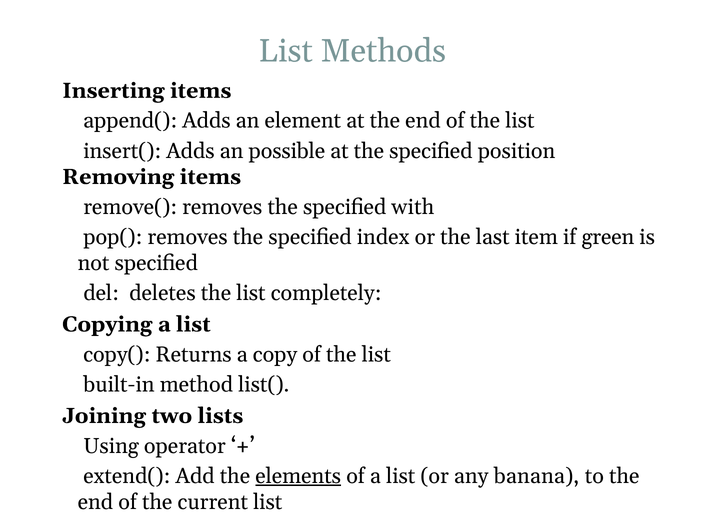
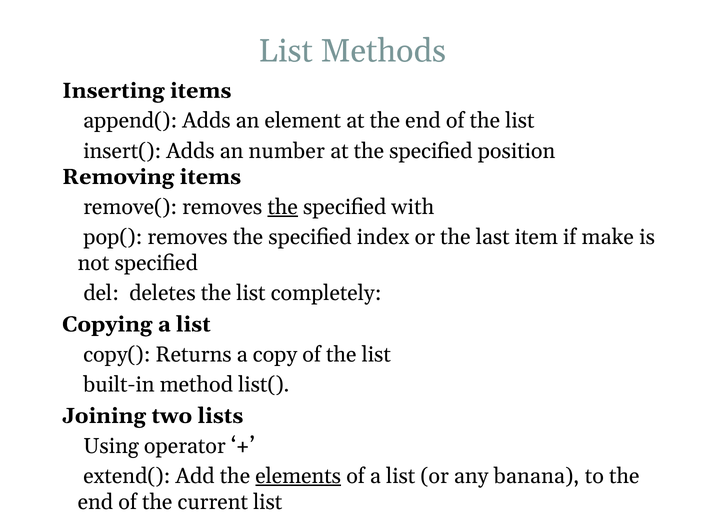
possible: possible -> number (287, 151)
the underline: none -> present (283, 207)
green: green -> make (608, 237)
